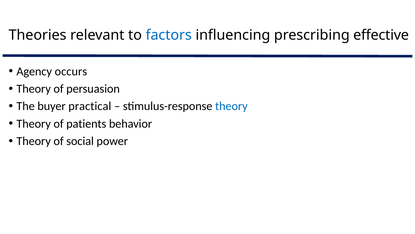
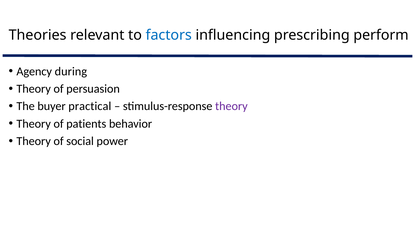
effective: effective -> perform (381, 35)
occurs: occurs -> during (71, 71)
theory colour: blue -> purple (231, 106)
